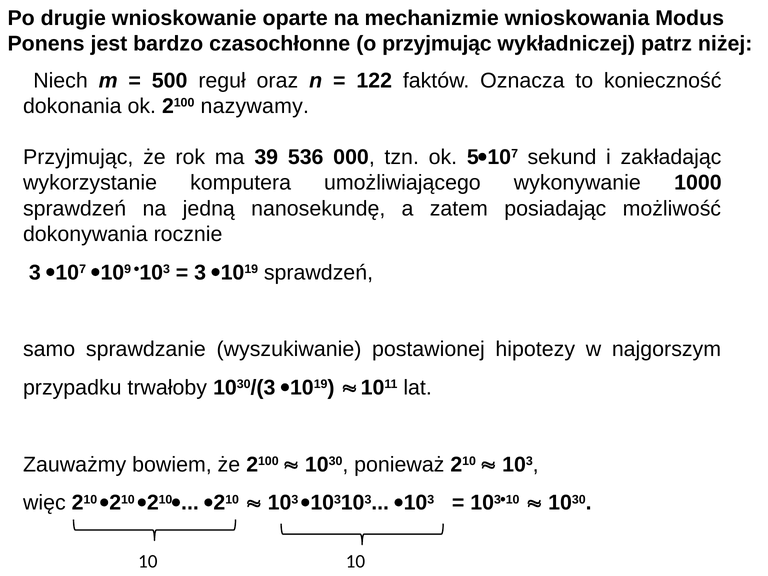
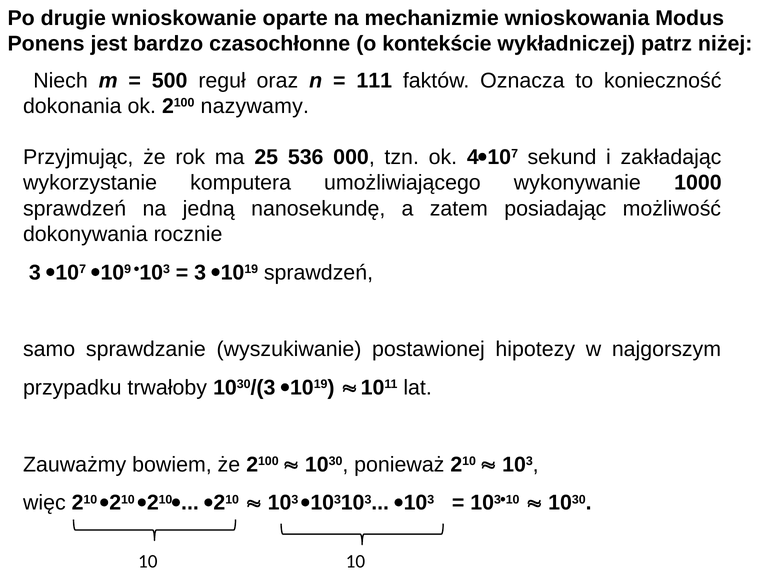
o przyjmując: przyjmując -> kontekście (437, 44)
122: 122 -> 111 (374, 80)
39: 39 -> 25 (266, 157)
5: 5 -> 4 (473, 157)
